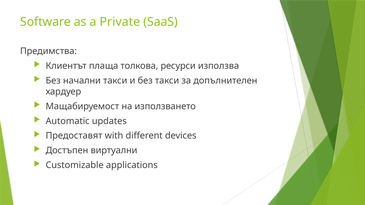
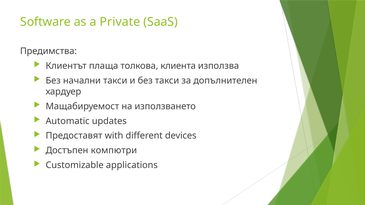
ресурси: ресурси -> клиента (178, 66)
виртуални: виртуални -> компютри (114, 151)
